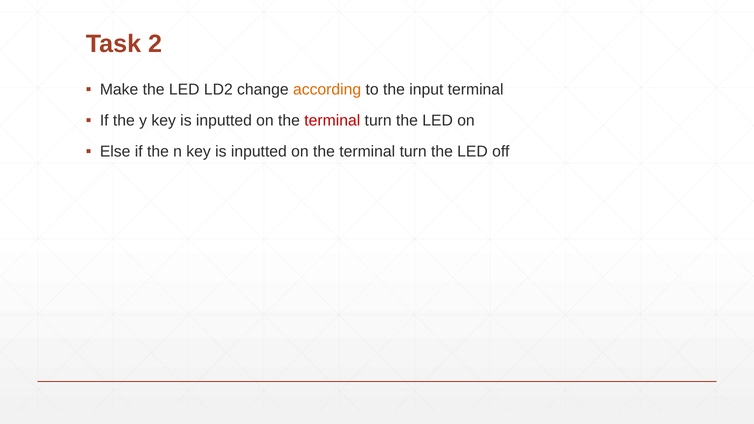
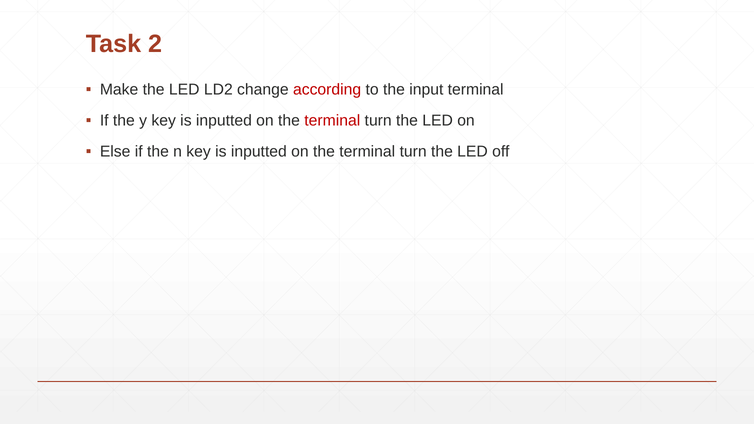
according colour: orange -> red (327, 90)
